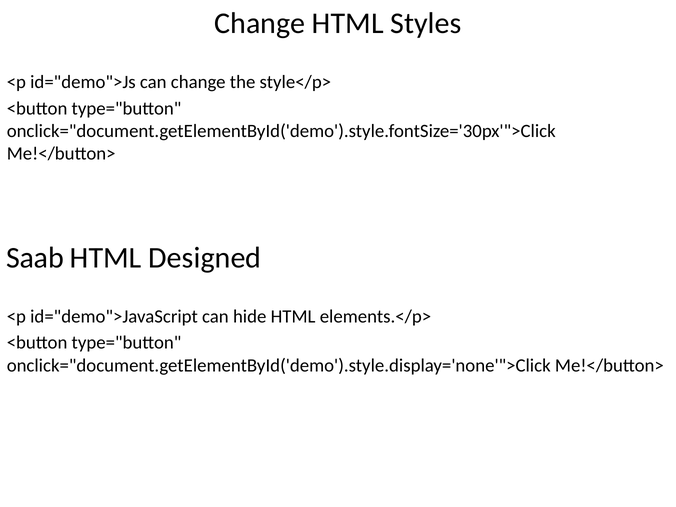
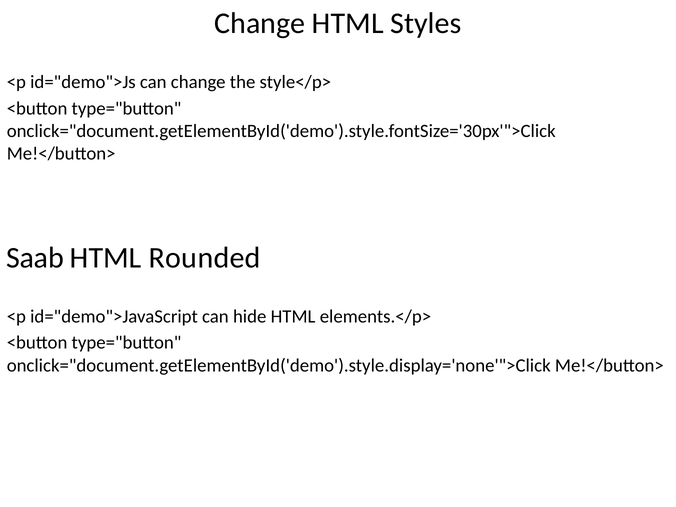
Designed: Designed -> Rounded (205, 258)
